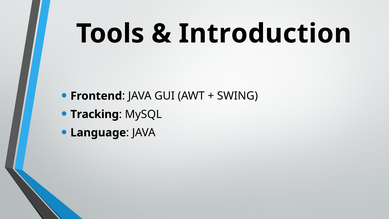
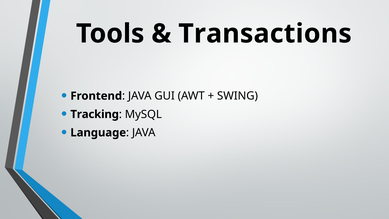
Introduction: Introduction -> Transactions (265, 34)
